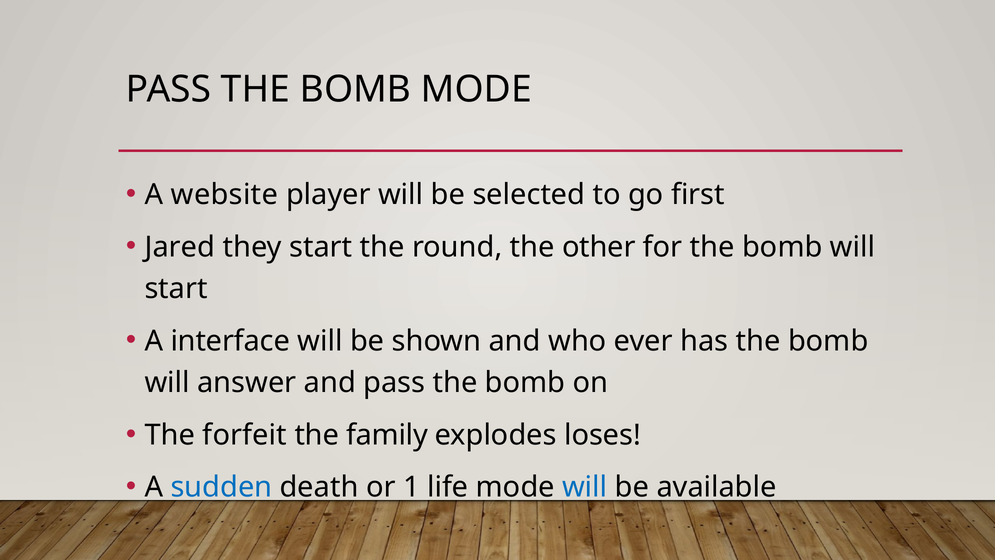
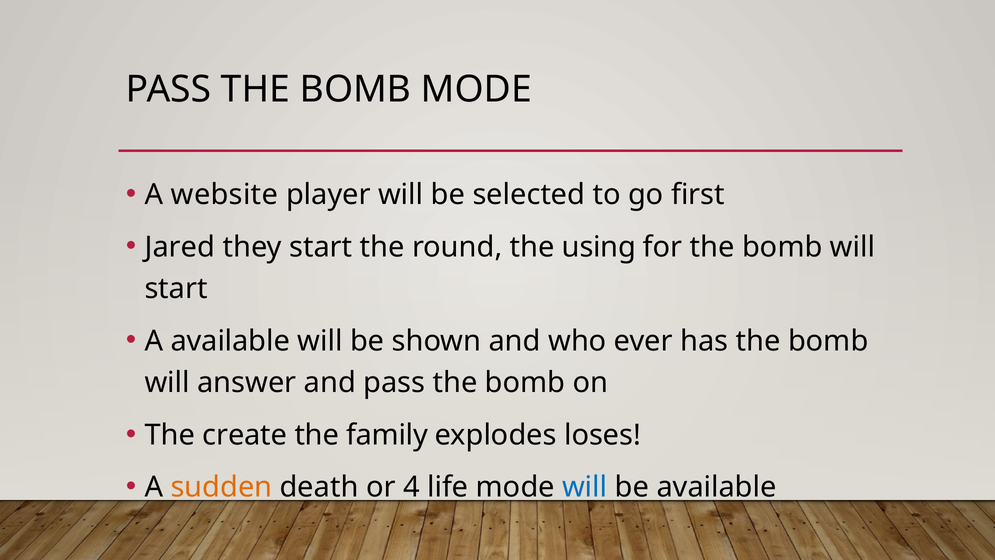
other: other -> using (599, 247)
A interface: interface -> available (230, 341)
forfeit: forfeit -> create (245, 435)
sudden colour: blue -> orange (221, 487)
1: 1 -> 4 (411, 487)
